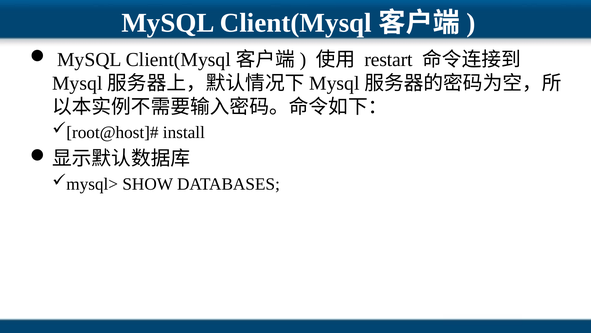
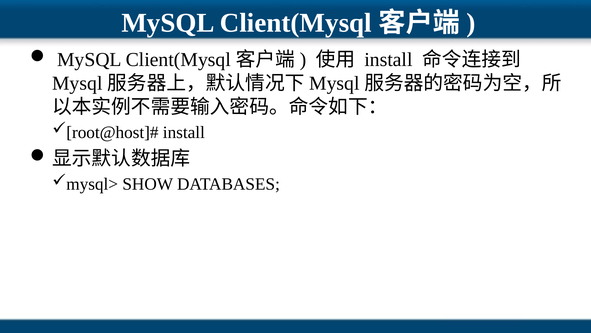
restart: restart -> install (388, 59)
